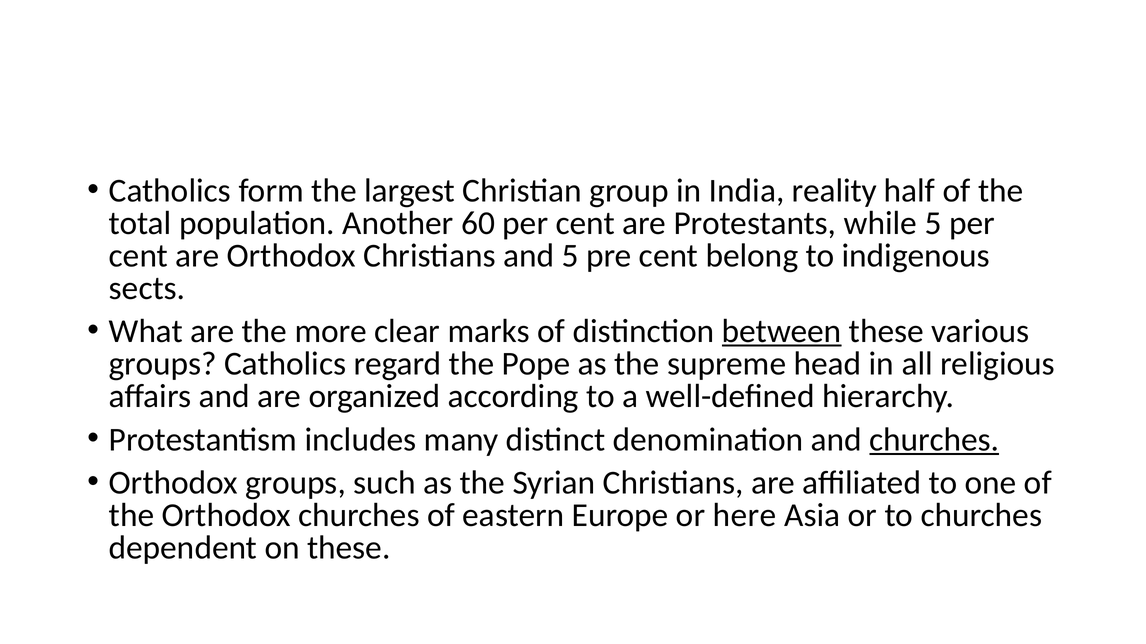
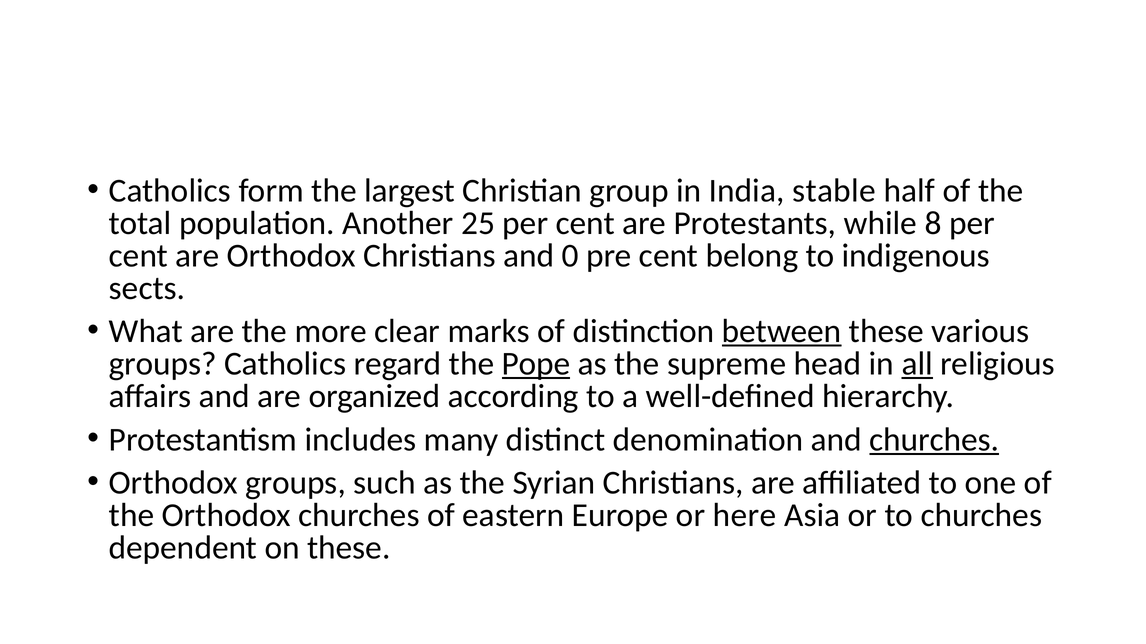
reality: reality -> stable (834, 191)
60: 60 -> 25 (478, 223)
while 5: 5 -> 8 (933, 223)
and 5: 5 -> 0 (570, 256)
Pope underline: none -> present (536, 364)
all underline: none -> present (917, 364)
